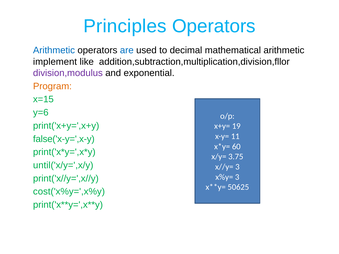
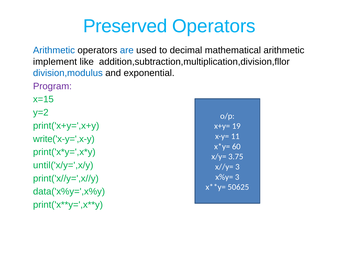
Principles: Principles -> Preserved (125, 26)
division,modulus colour: purple -> blue (68, 73)
Program colour: orange -> purple (52, 86)
y=6: y=6 -> y=2 (41, 113)
false('x-y=',x-y: false('x-y=',x-y -> write('x-y=',x-y (64, 139)
cost('x%y=',x%y: cost('x%y=',x%y -> data('x%y=',x%y (69, 192)
